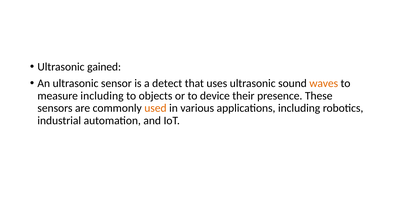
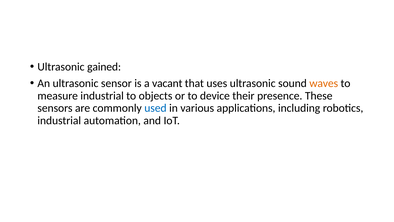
detect: detect -> vacant (167, 83)
measure including: including -> industrial (102, 96)
used colour: orange -> blue (155, 108)
